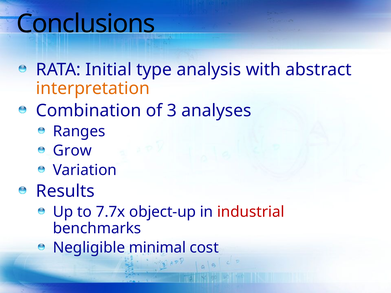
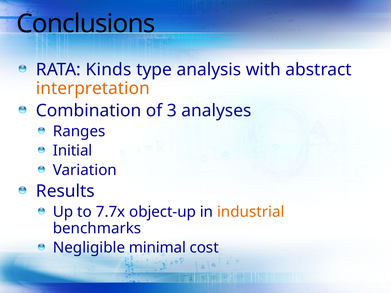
Initial: Initial -> Kinds (109, 70)
Grow: Grow -> Initial (73, 151)
industrial colour: red -> orange (251, 212)
